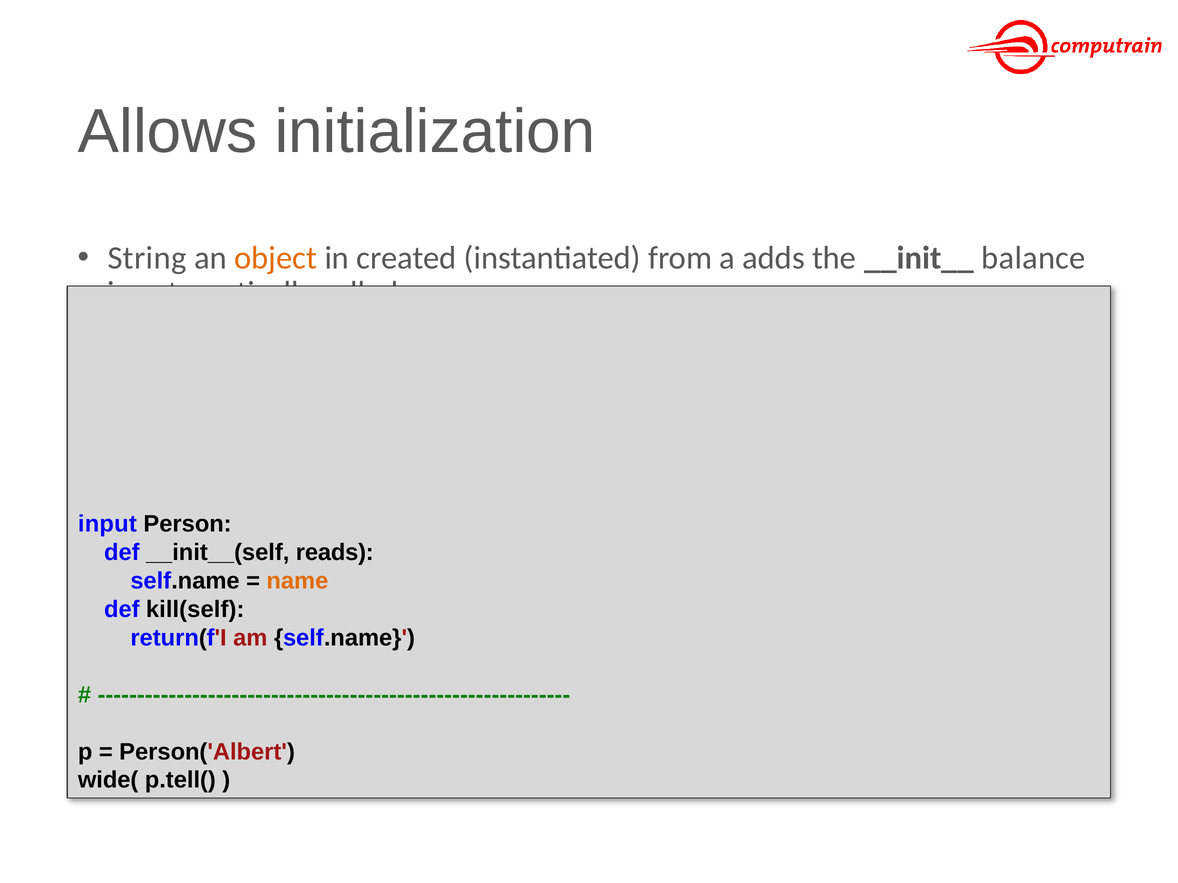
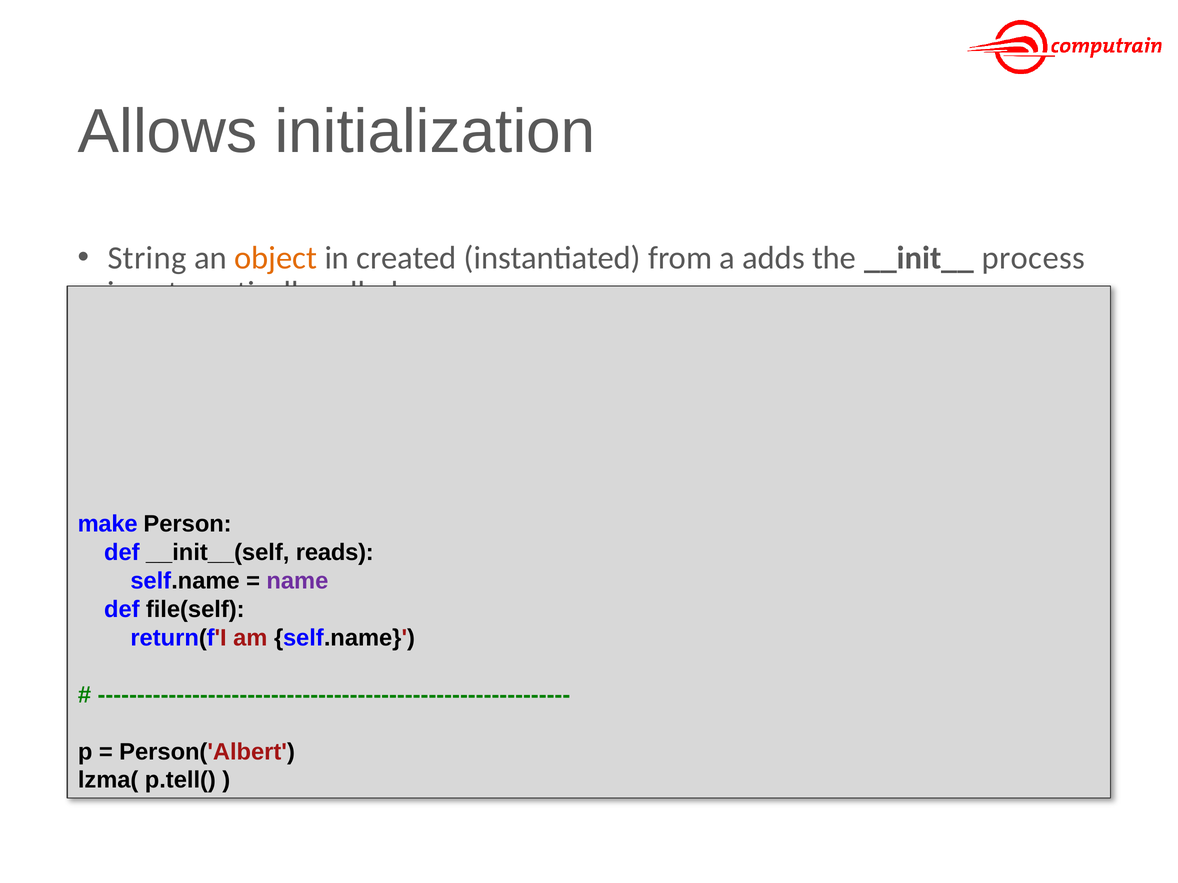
balance: balance -> process (1033, 258)
input: input -> make (108, 524)
name colour: orange -> purple (297, 581)
kill(self: kill(self -> file(self (195, 610)
wide(: wide( -> lzma( (108, 780)
